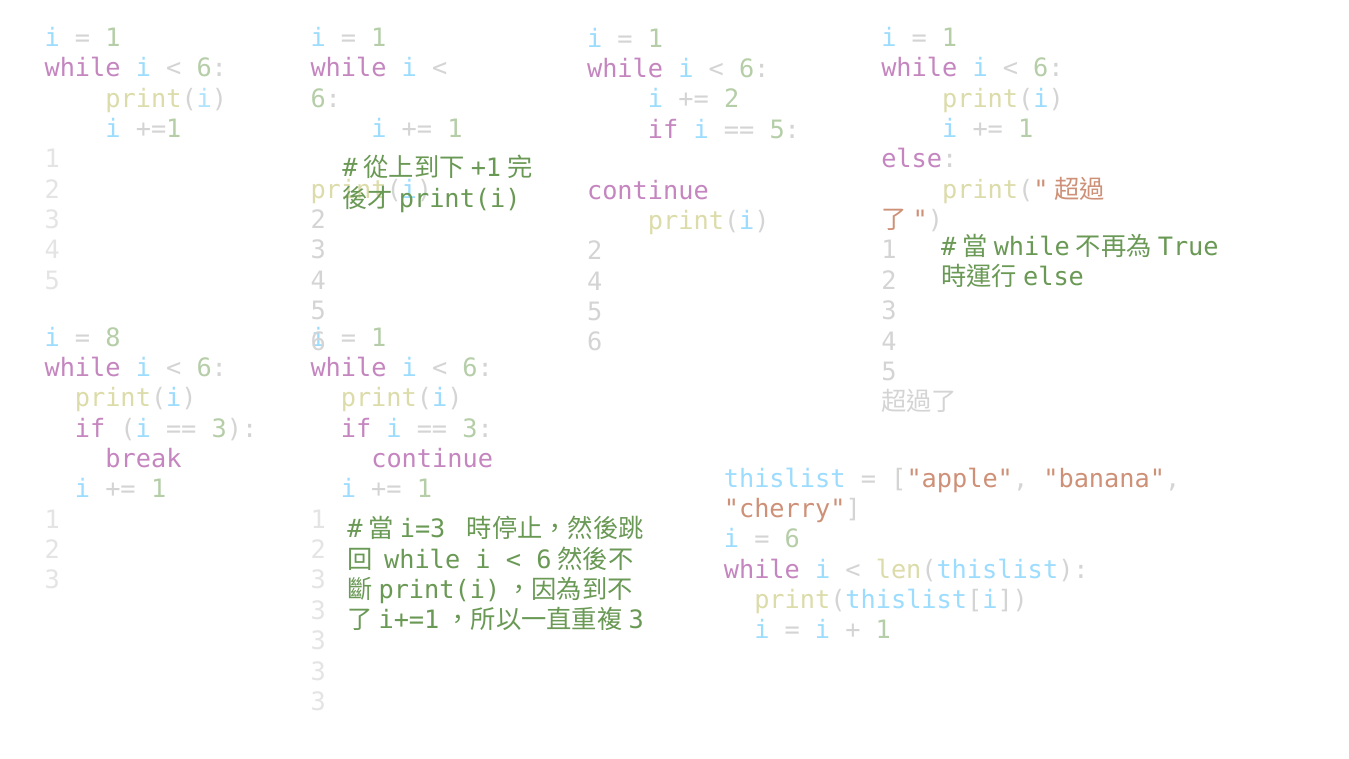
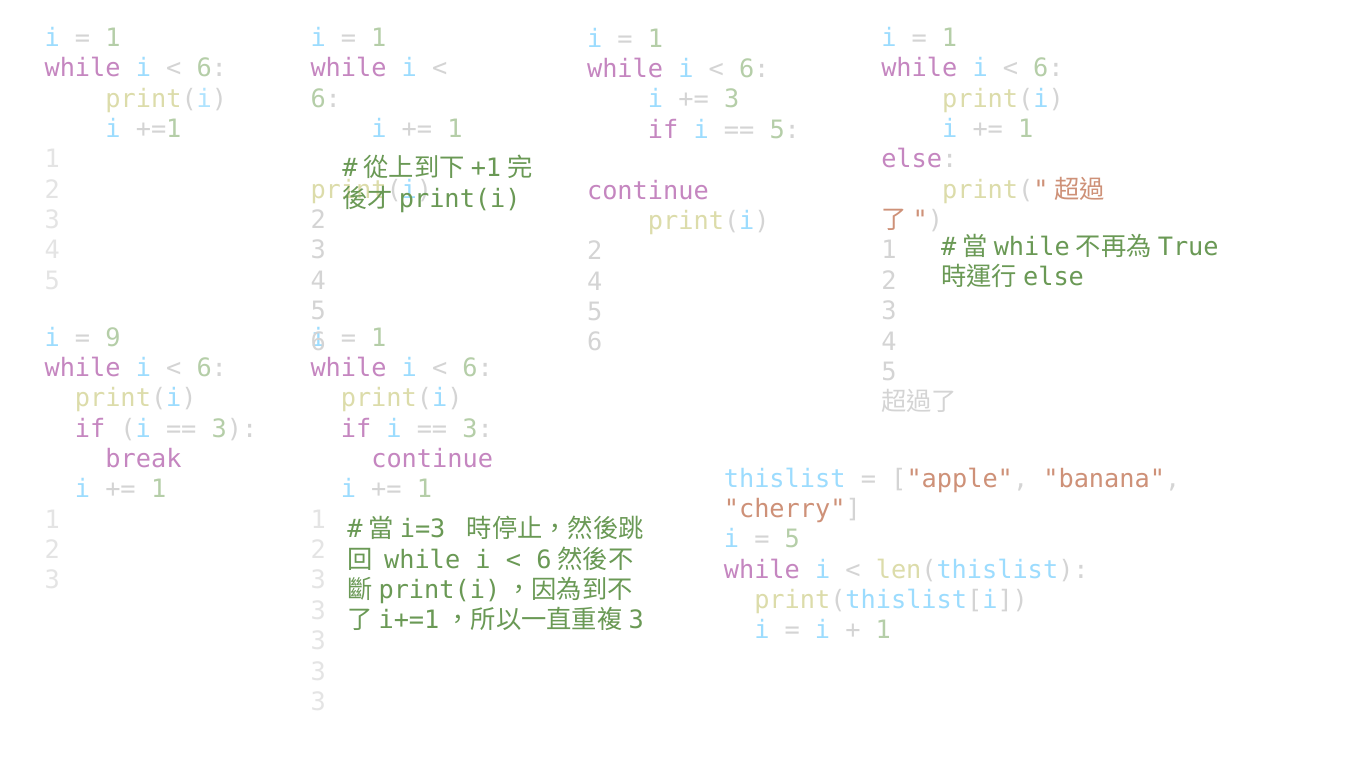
2: 2 -> 3 (732, 100)
8: 8 -> 9 (113, 338)
6: 6 -> 5 (792, 539)
